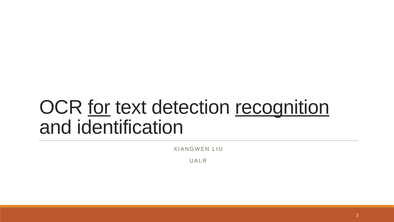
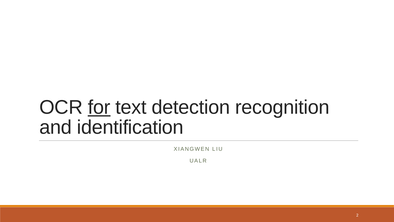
recognition underline: present -> none (282, 107)
